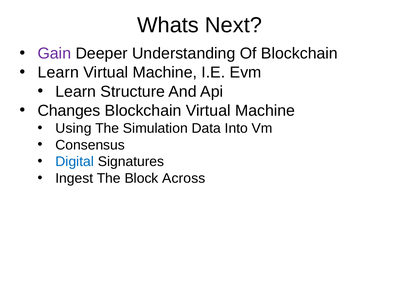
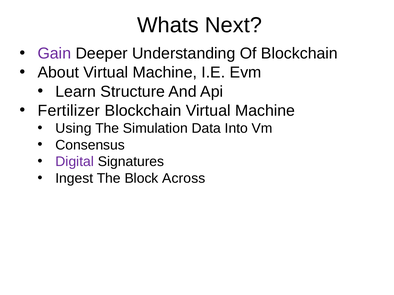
Learn: Learn -> About (58, 73)
Changes: Changes -> Fertilizer (69, 111)
Digital colour: blue -> purple (75, 162)
